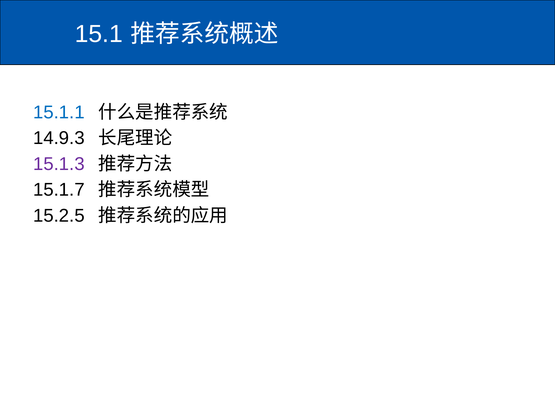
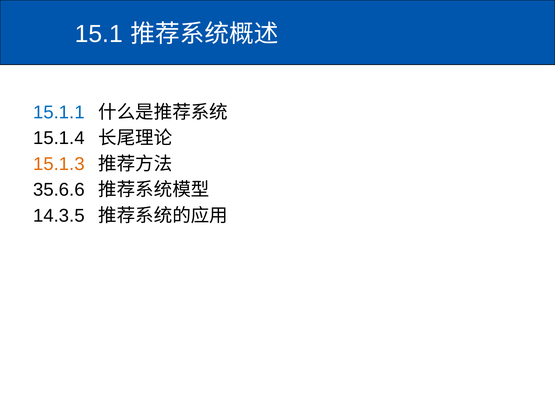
14.9.3: 14.9.3 -> 15.1.4 (59, 138)
15.1.3 colour: purple -> orange (59, 164)
15.1.7: 15.1.7 -> 35.6.6 (59, 190)
15.2.5: 15.2.5 -> 14.3.5 (59, 216)
